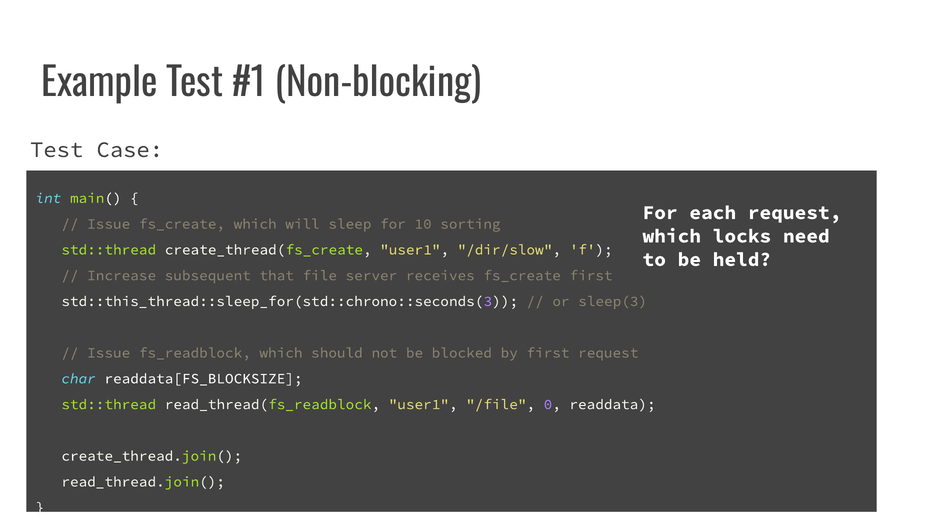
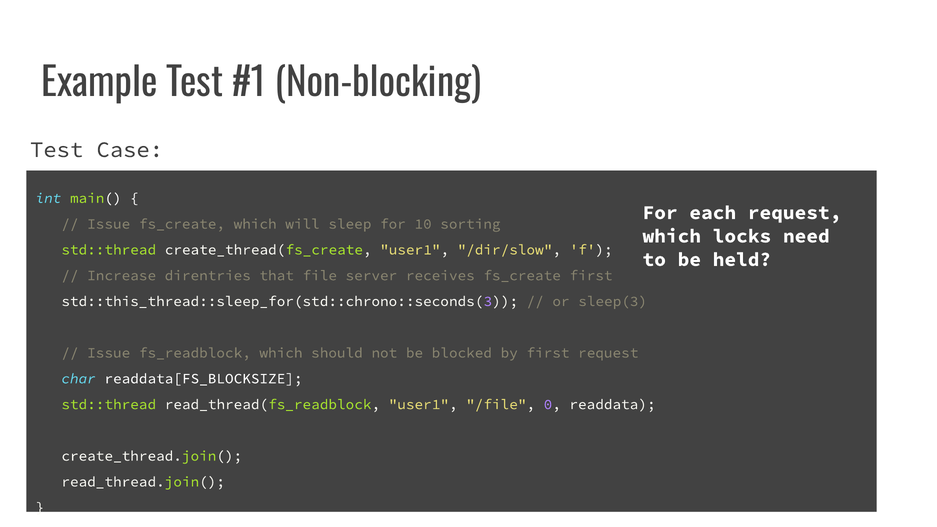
subsequent: subsequent -> direntries (208, 276)
